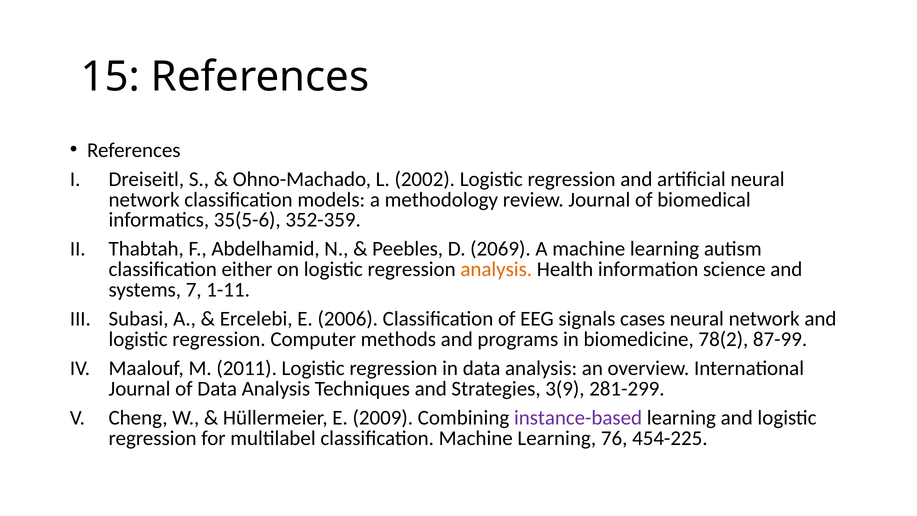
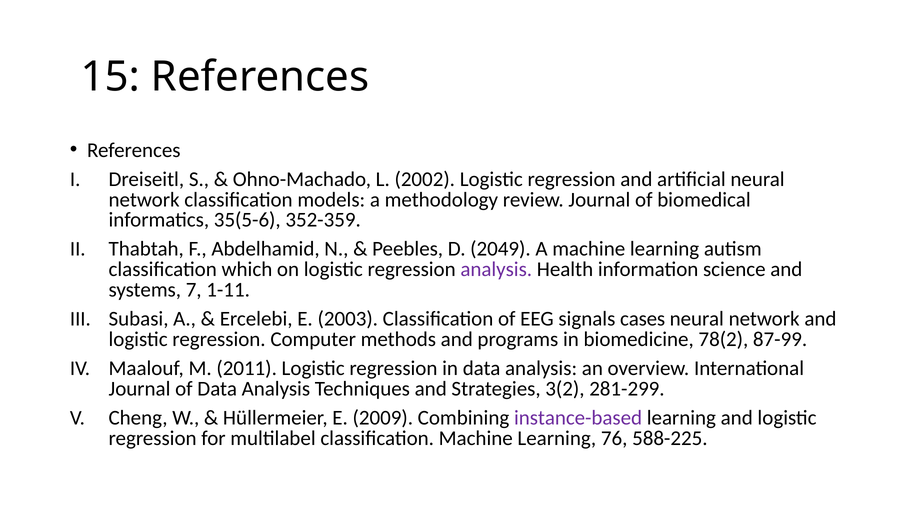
2069: 2069 -> 2049 (500, 249)
either: either -> which (247, 269)
analysis colour: orange -> purple (496, 269)
2006: 2006 -> 2003 (348, 319)
3(9: 3(9 -> 3(2 (565, 389)
454-225: 454-225 -> 588-225 (670, 438)
